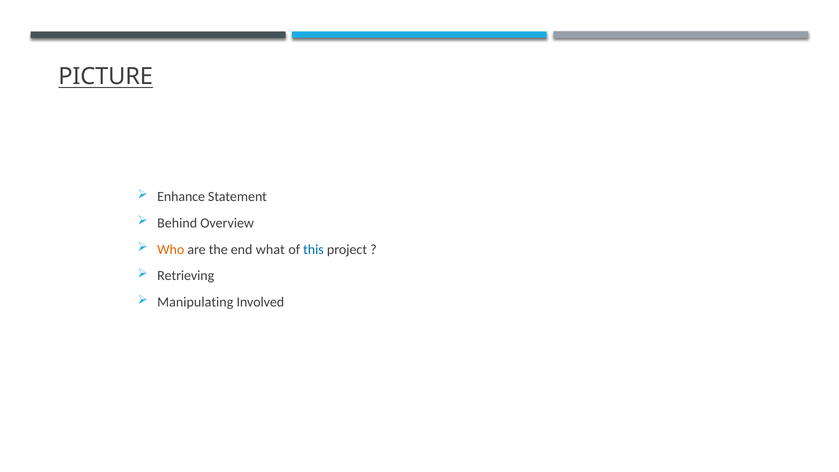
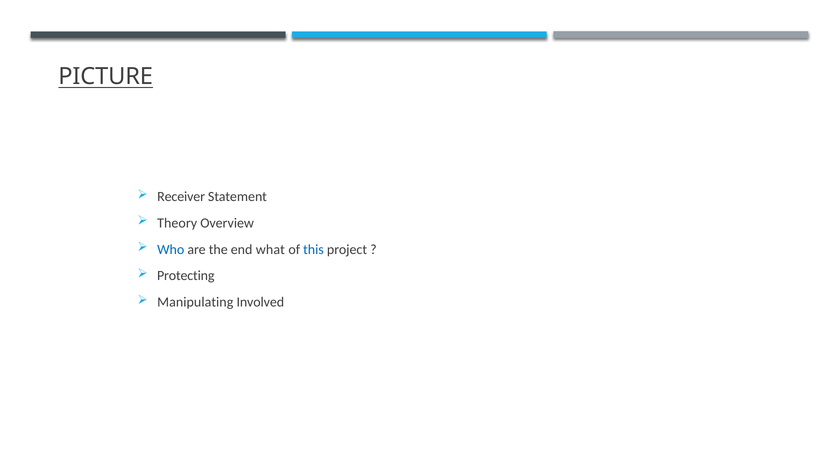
Enhance: Enhance -> Receiver (181, 196)
Behind: Behind -> Theory (177, 223)
Who colour: orange -> blue (171, 249)
Retrieving: Retrieving -> Protecting (186, 276)
